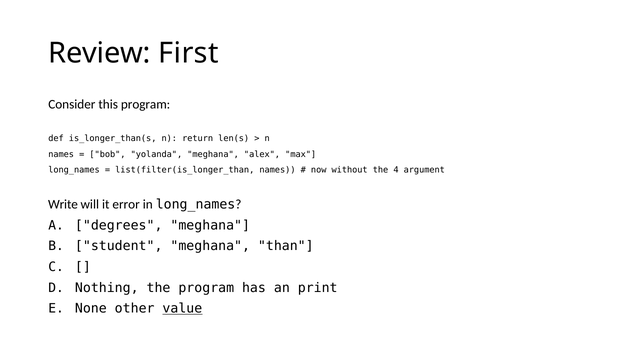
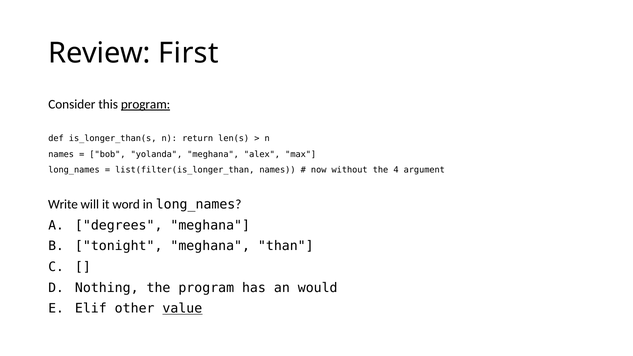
program underline: none -> present (146, 104)
error: error -> word (126, 204)
student: student -> tonight (119, 246)
print: print -> would (318, 288)
None: None -> Elif (91, 309)
